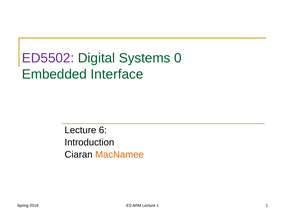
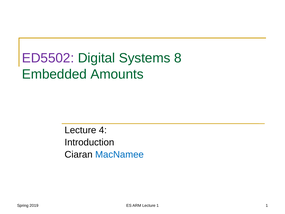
0: 0 -> 8 (178, 58)
Interface: Interface -> Amounts (117, 74)
6: 6 -> 4 (103, 130)
MacNamee colour: orange -> blue (119, 154)
